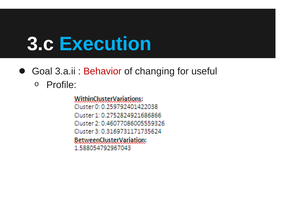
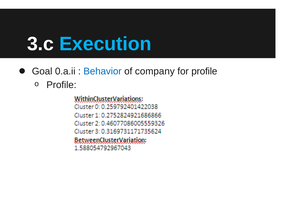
3.a.ii: 3.a.ii -> 0.a.ii (65, 71)
Behavior colour: red -> blue (103, 71)
changing: changing -> company (155, 71)
for useful: useful -> profile (204, 71)
